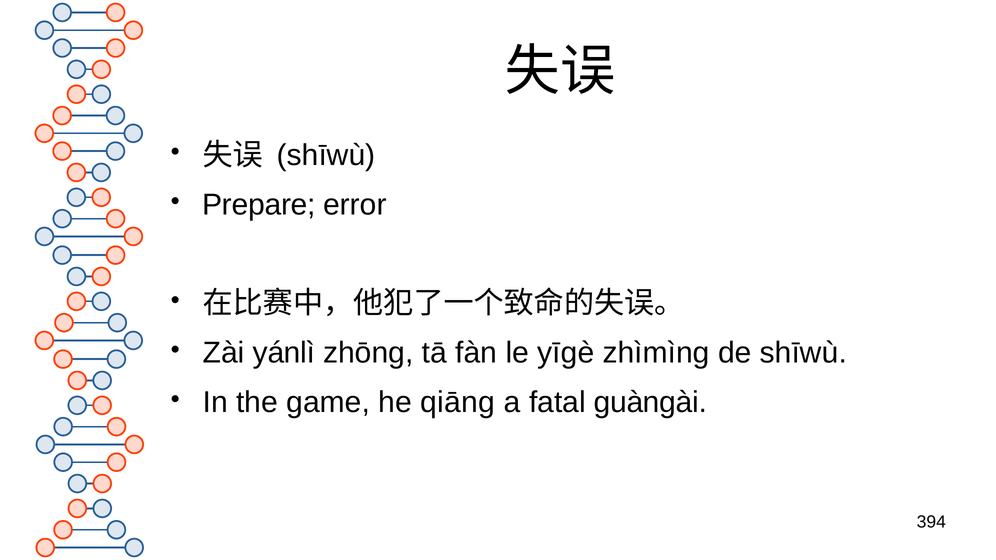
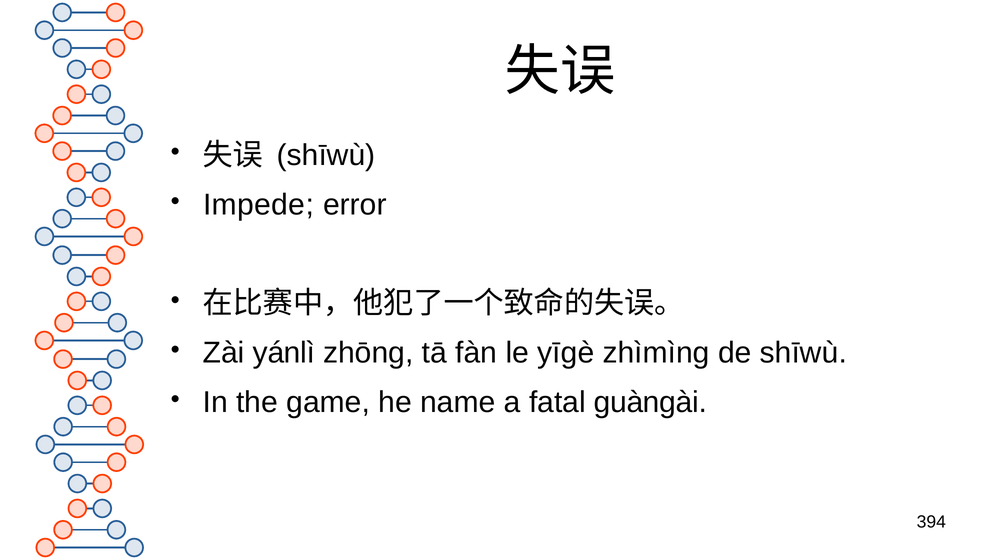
Prepare: Prepare -> Impede (259, 205)
qiāng: qiāng -> name (458, 403)
